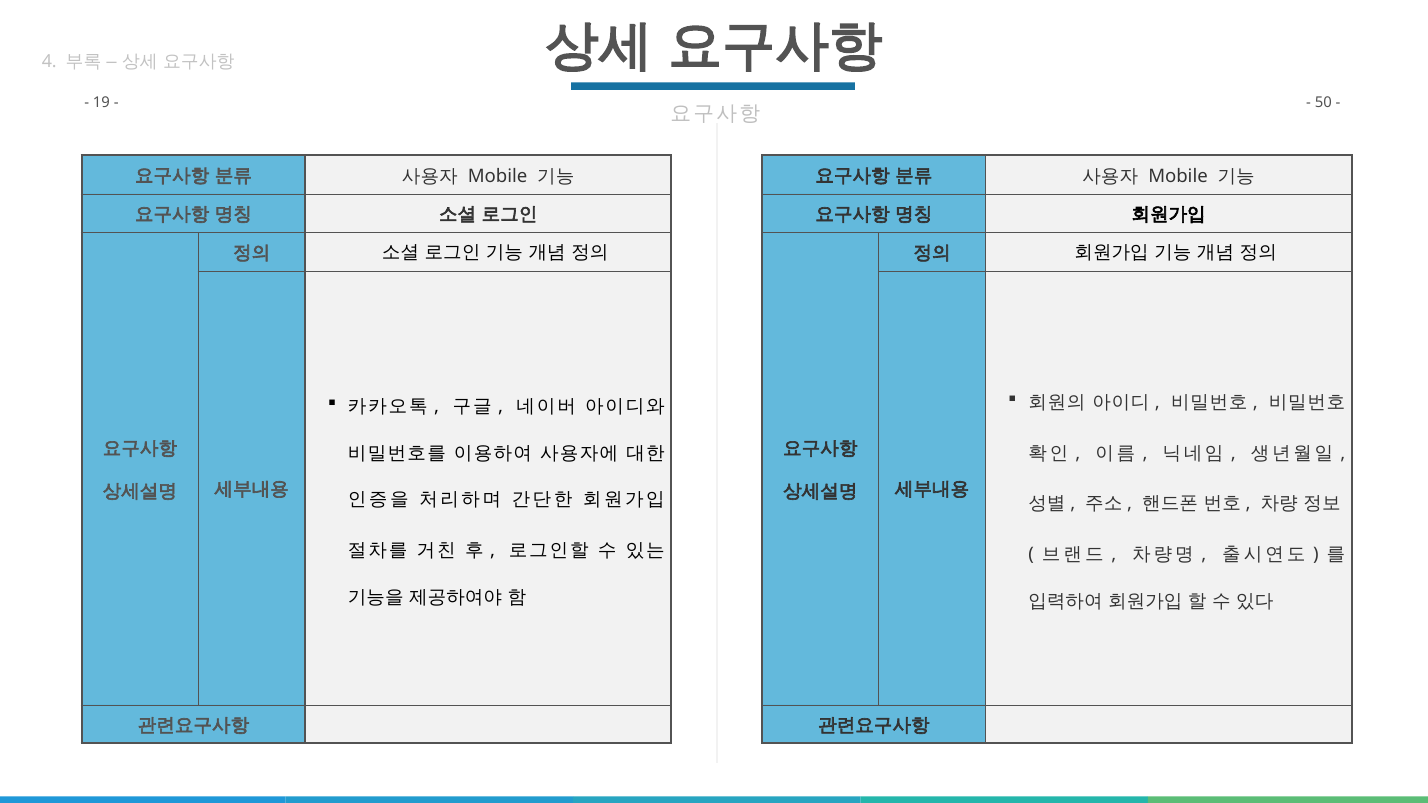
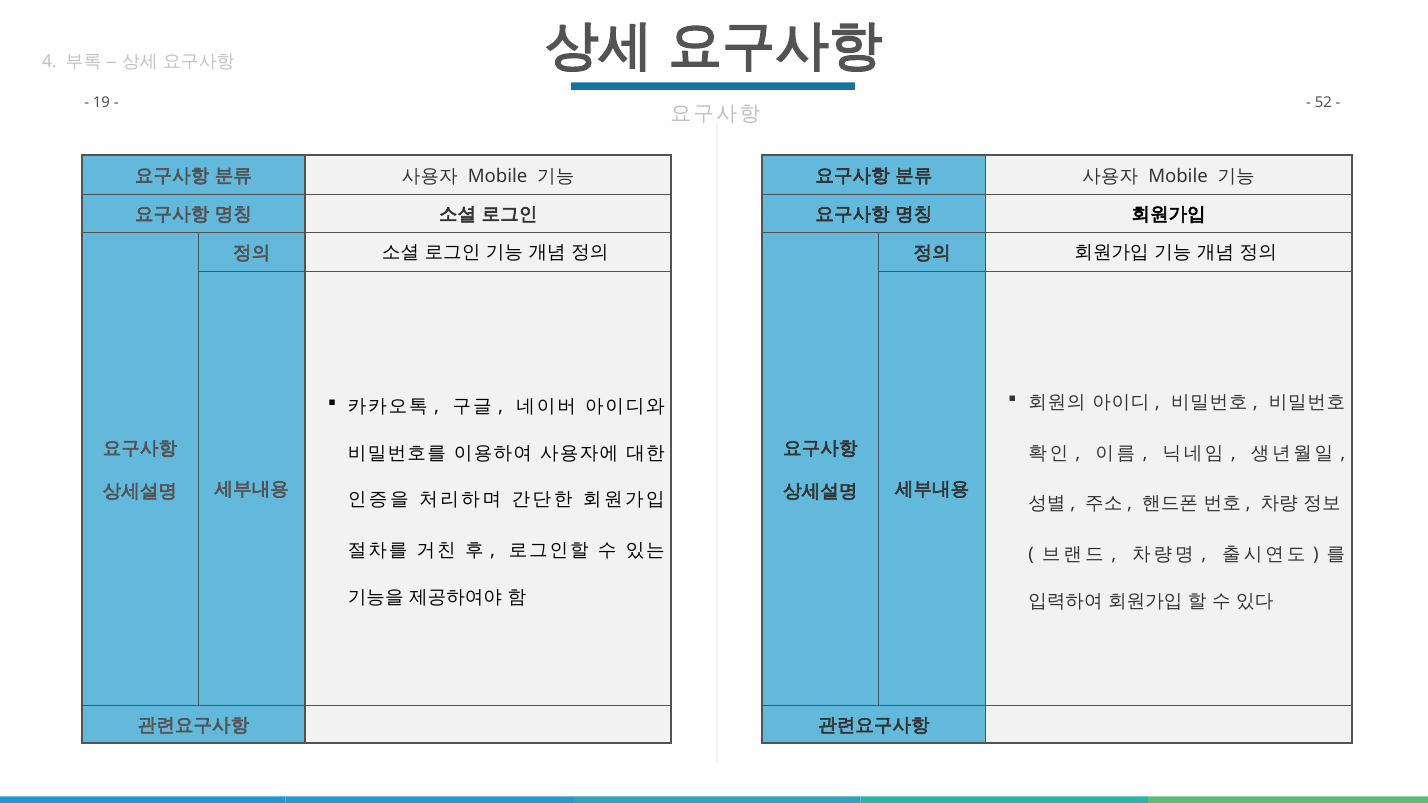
50: 50 -> 52 (1323, 103)
